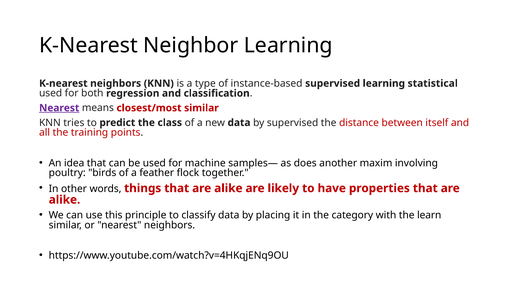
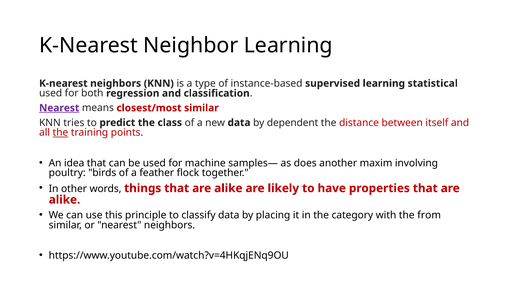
by supervised: supervised -> dependent (293, 122)
the underline: none -> present (60, 132)
learn: learn -> from (429, 215)
